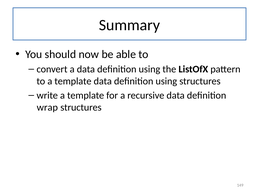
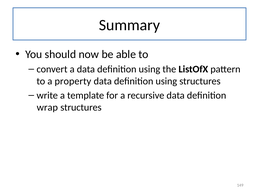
to a template: template -> property (73, 81)
